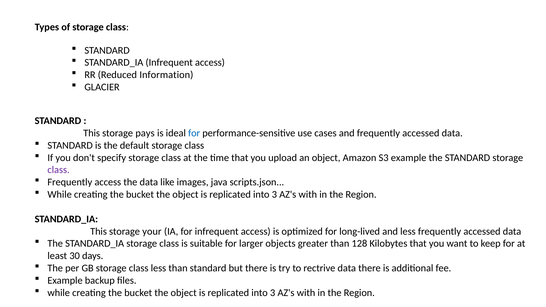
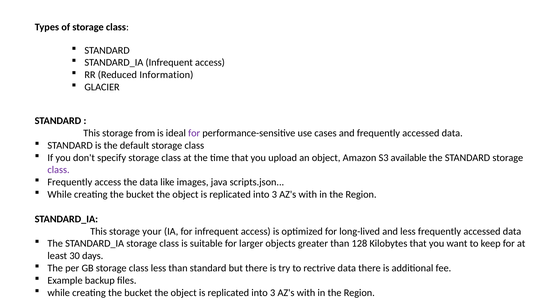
pays: pays -> from (145, 133)
for colour: blue -> purple (194, 133)
S3 example: example -> available (409, 158)
